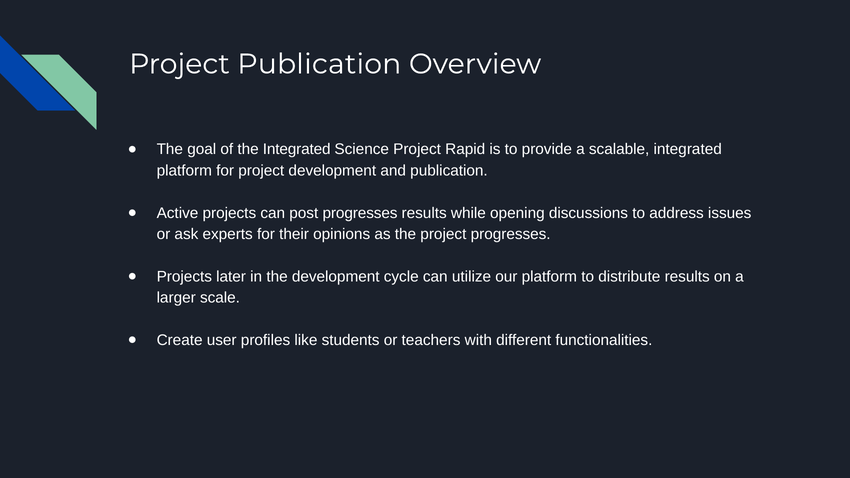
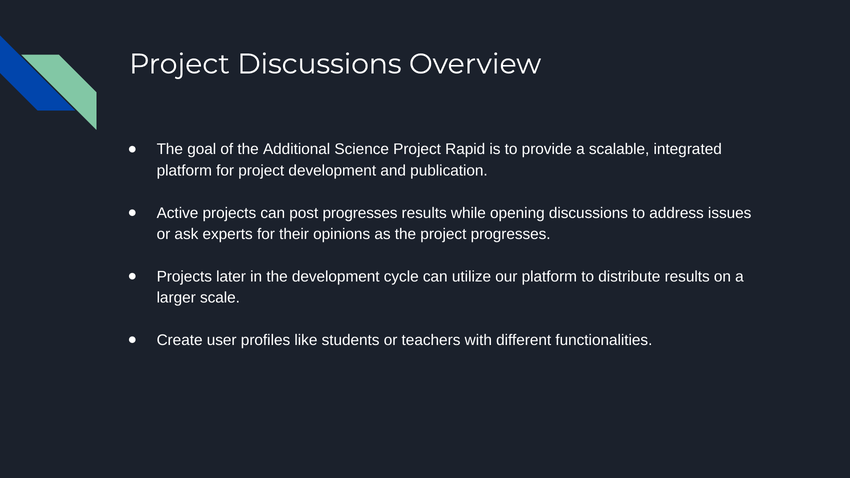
Project Publication: Publication -> Discussions (319, 64)
the Integrated: Integrated -> Additional (297, 149)
